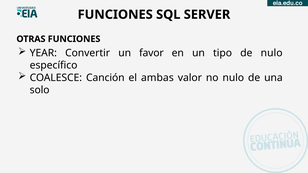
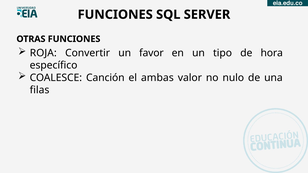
YEAR: YEAR -> ROJA (43, 53)
de nulo: nulo -> hora (272, 53)
solo: solo -> filas (40, 90)
